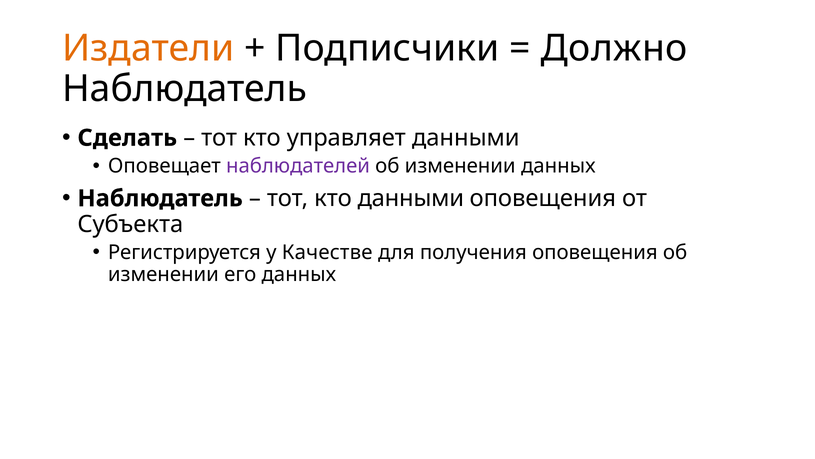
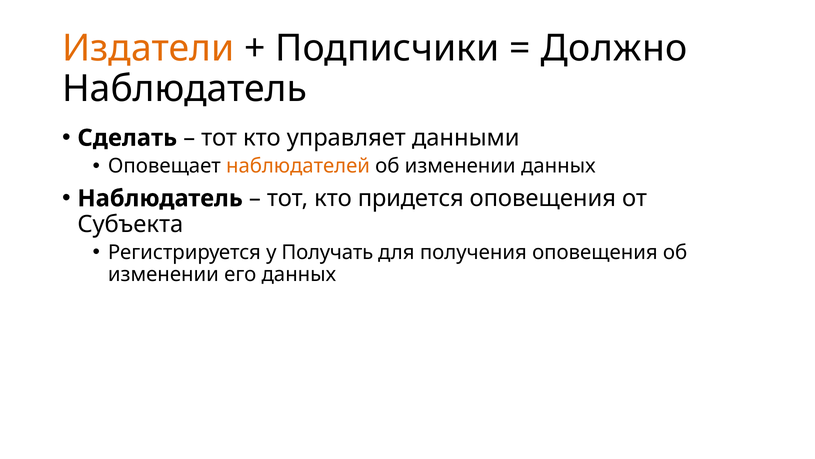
наблюдателей colour: purple -> orange (298, 166)
кто данными: данными -> придется (411, 198)
Качестве: Качестве -> Получать (327, 252)
